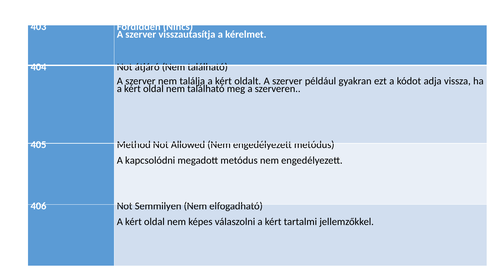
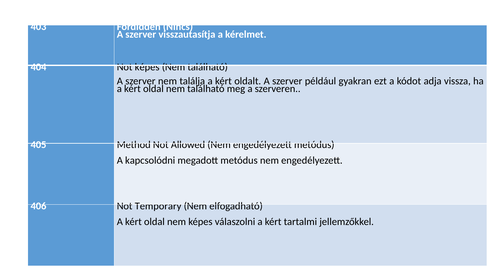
Not átjáró: átjáró -> képes (147, 67)
Semmilyen: Semmilyen -> Temporary (158, 206)
